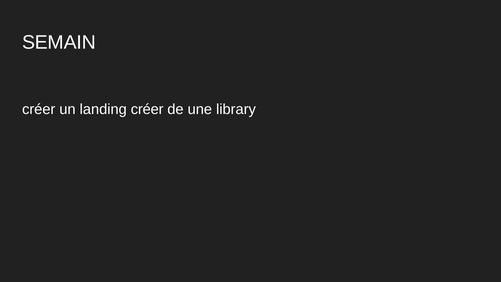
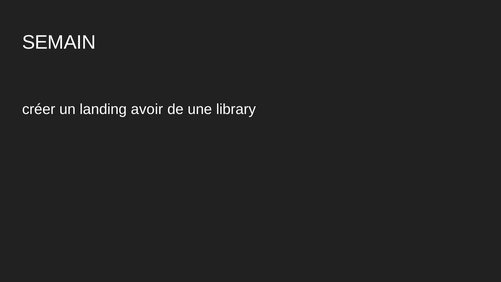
landing créer: créer -> avoir (147, 109)
